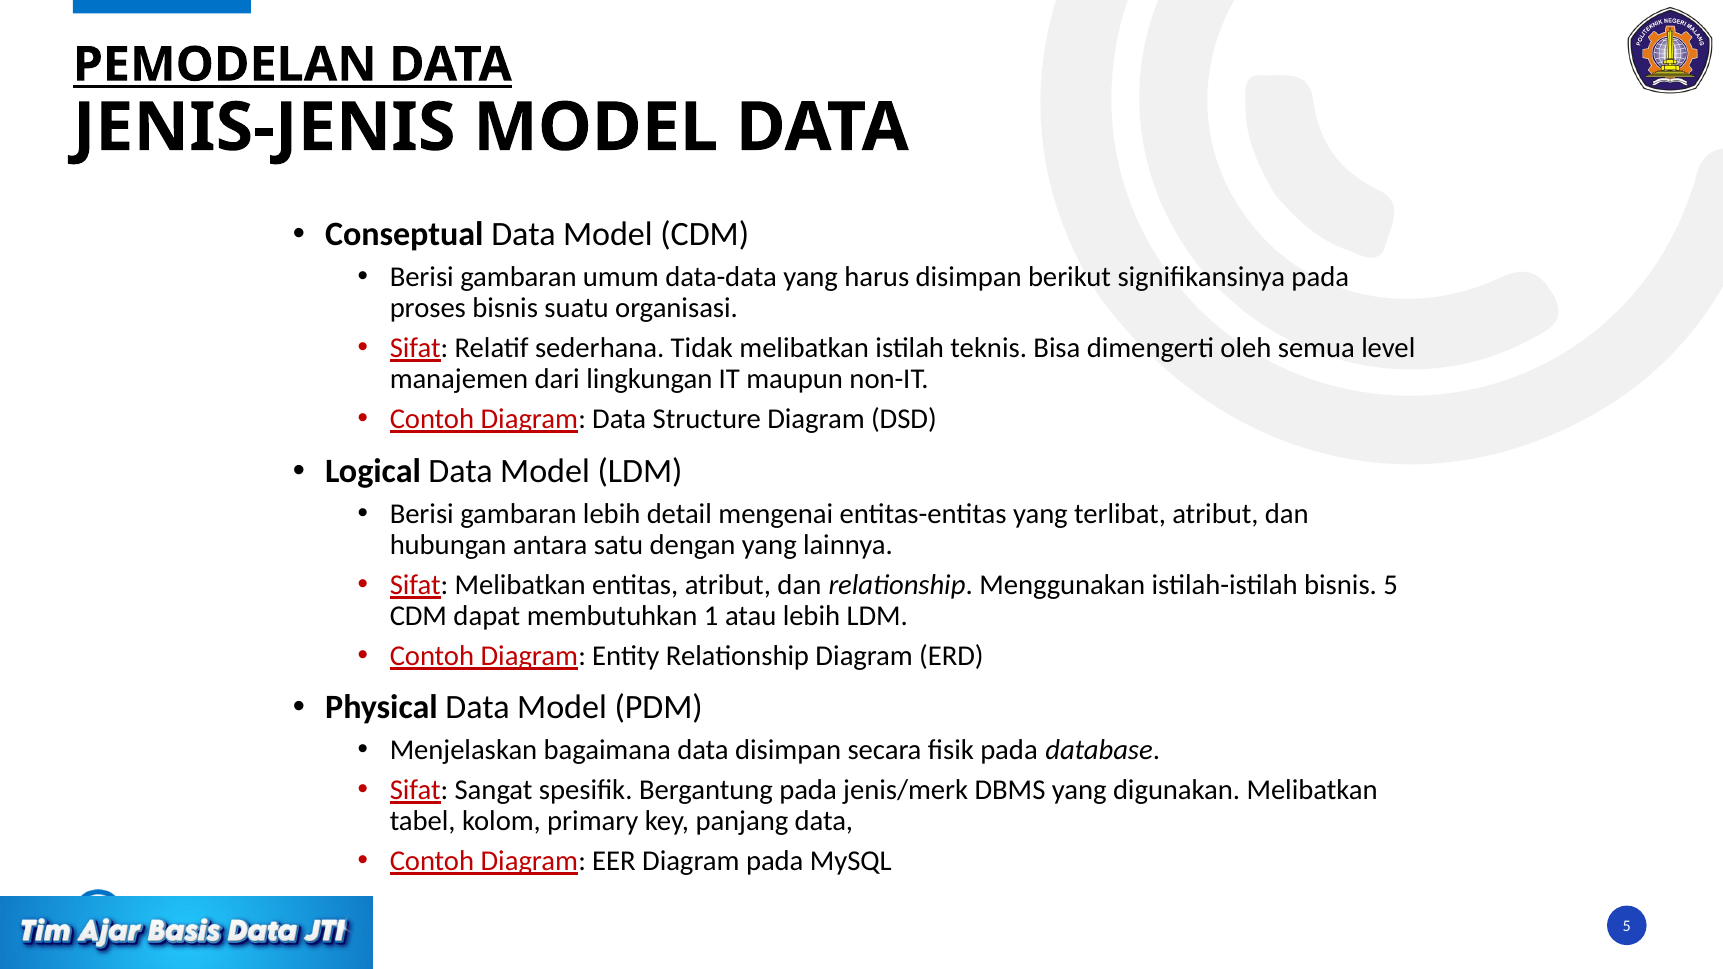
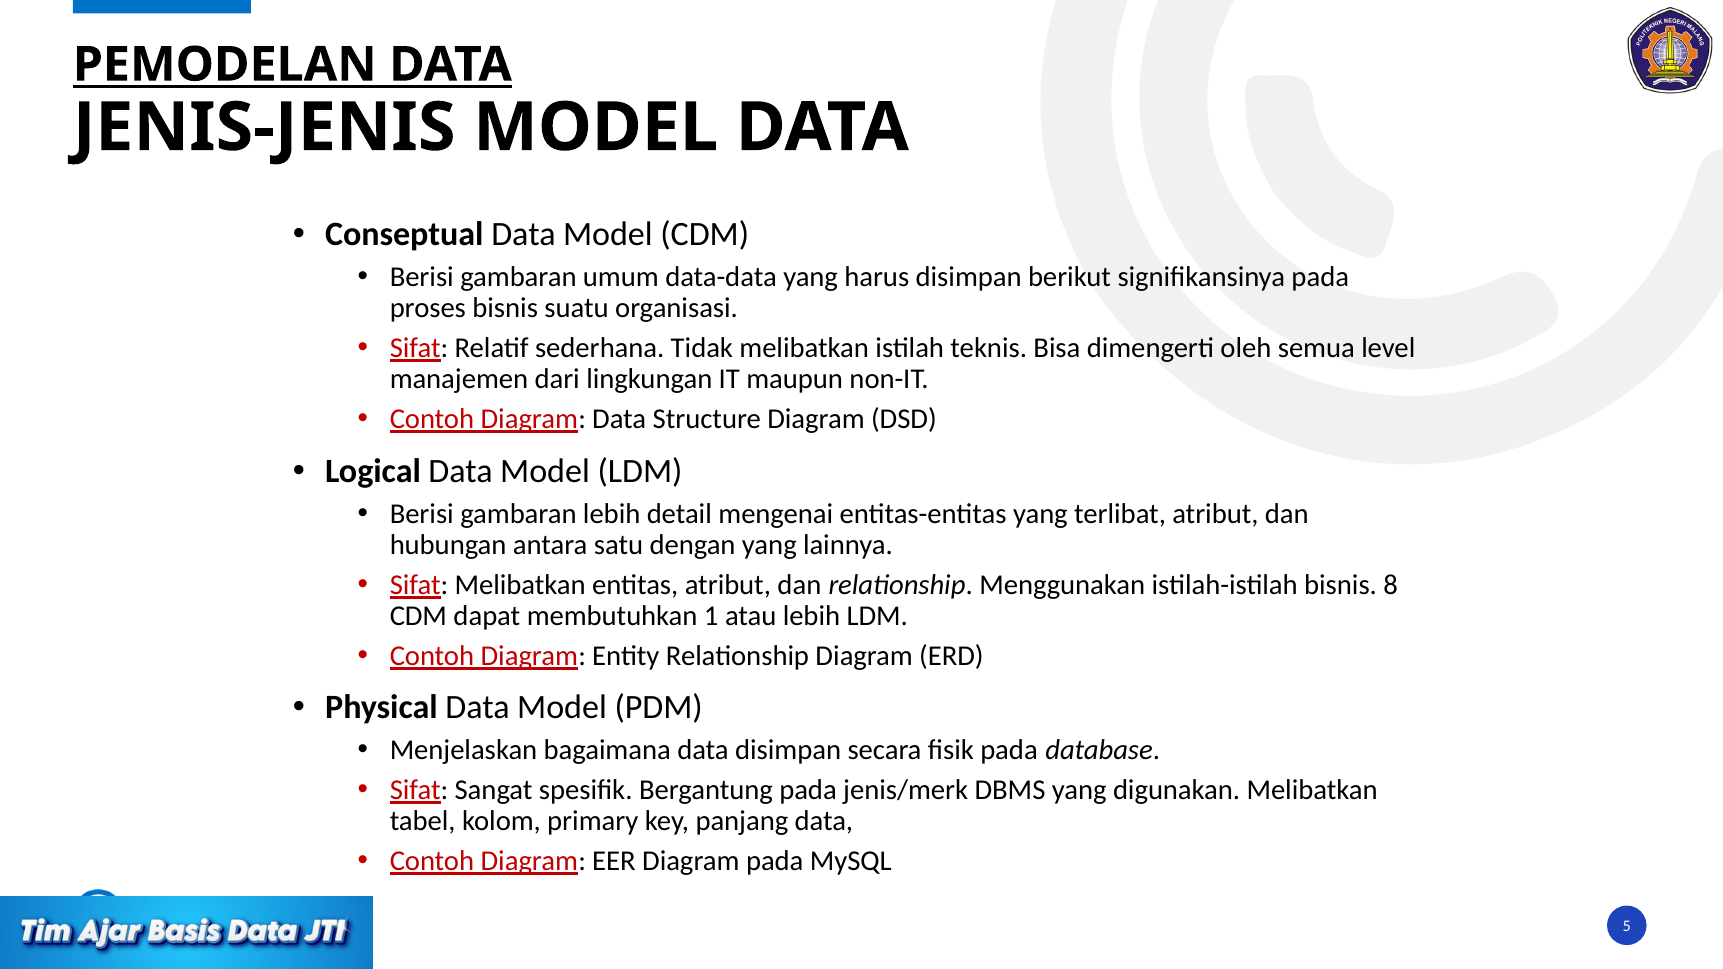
bisnis 5: 5 -> 8 (1391, 585)
